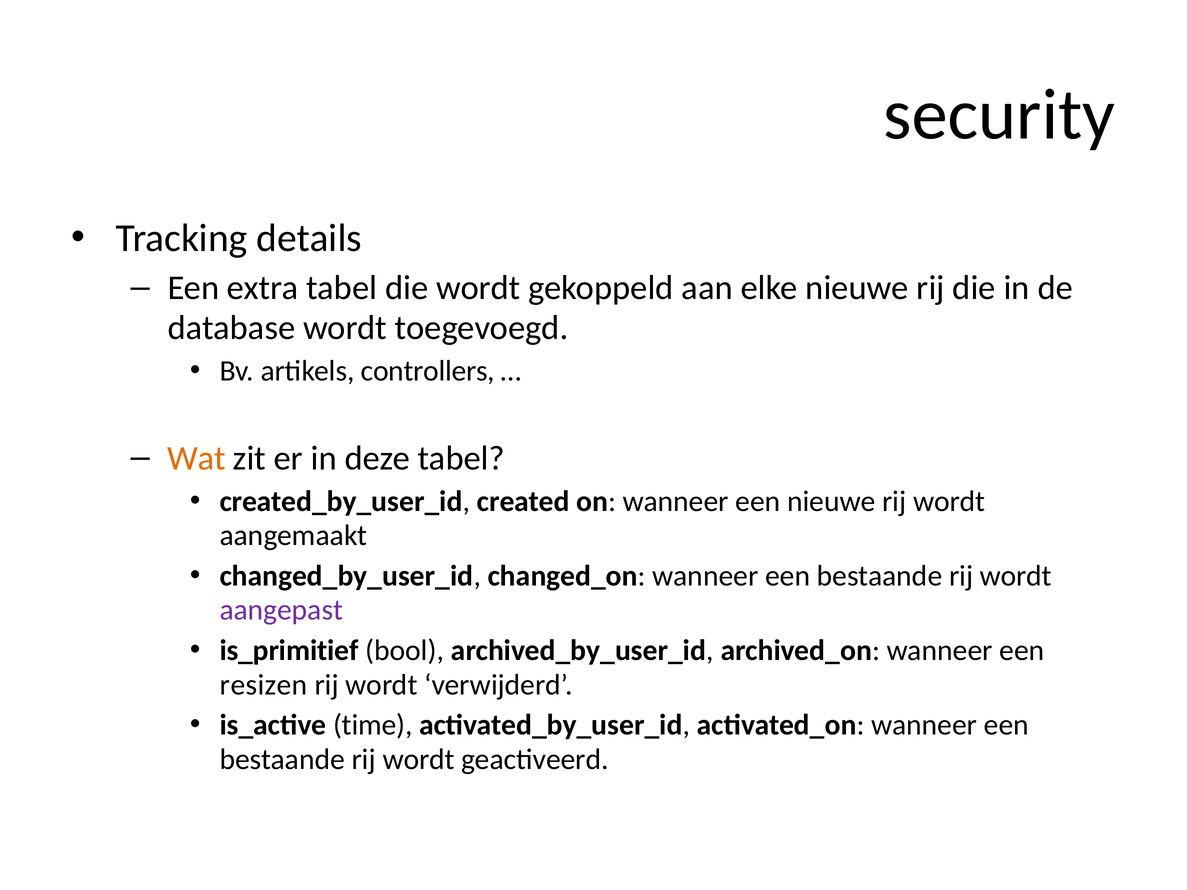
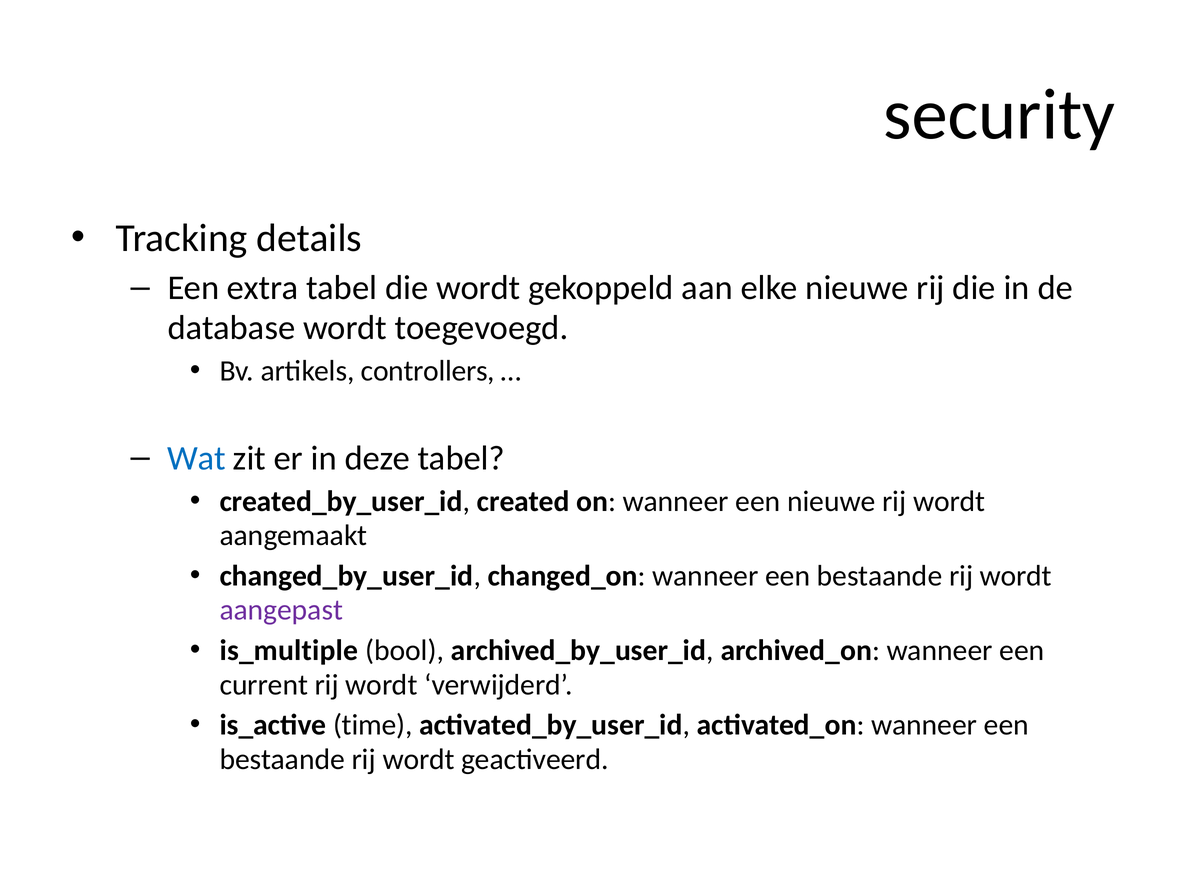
Wat colour: orange -> blue (196, 458)
is_primitief: is_primitief -> is_multiple (289, 651)
resizen: resizen -> current (264, 685)
